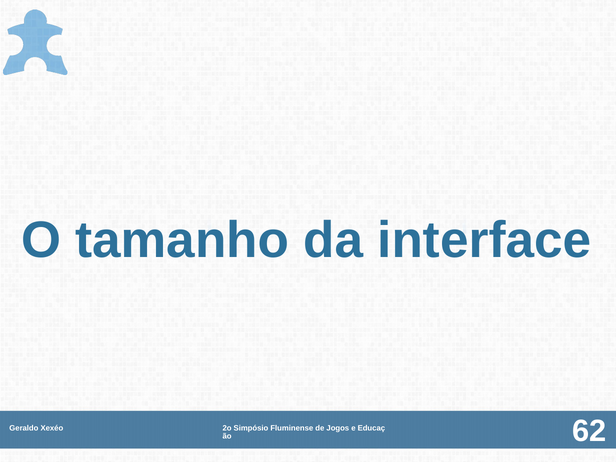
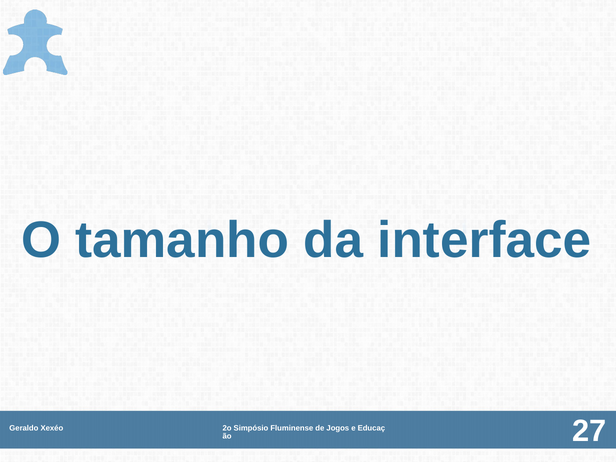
62: 62 -> 27 (589, 431)
